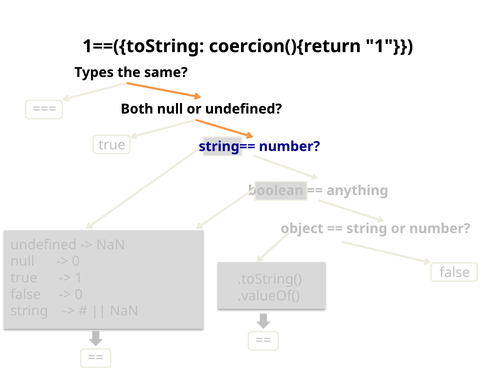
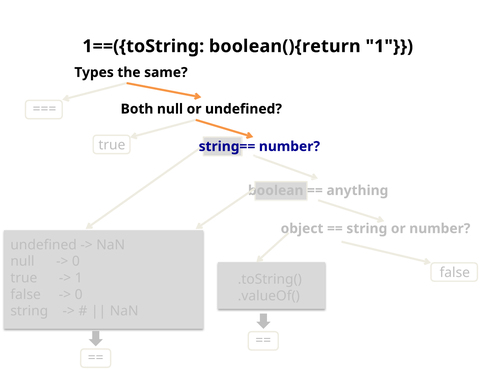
coercion(){return: coercion(){return -> boolean(){return (285, 46)
